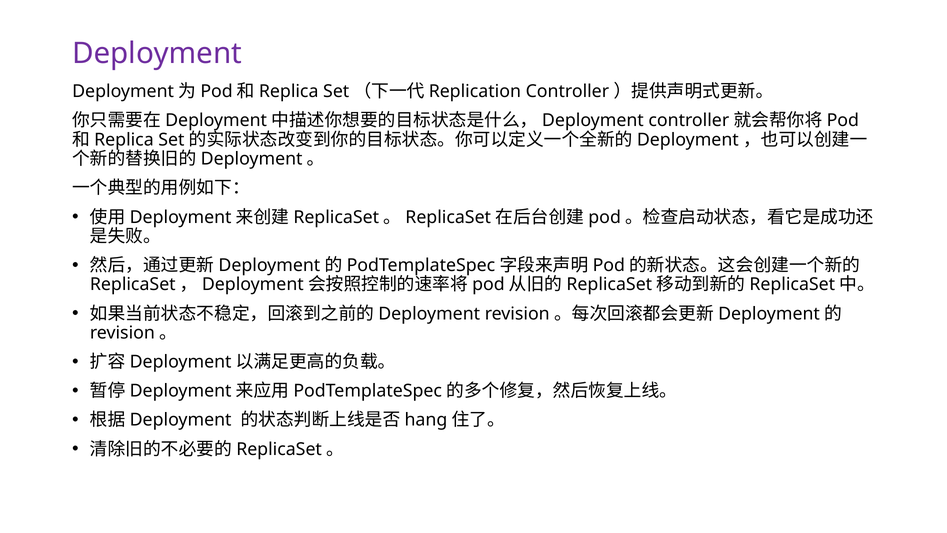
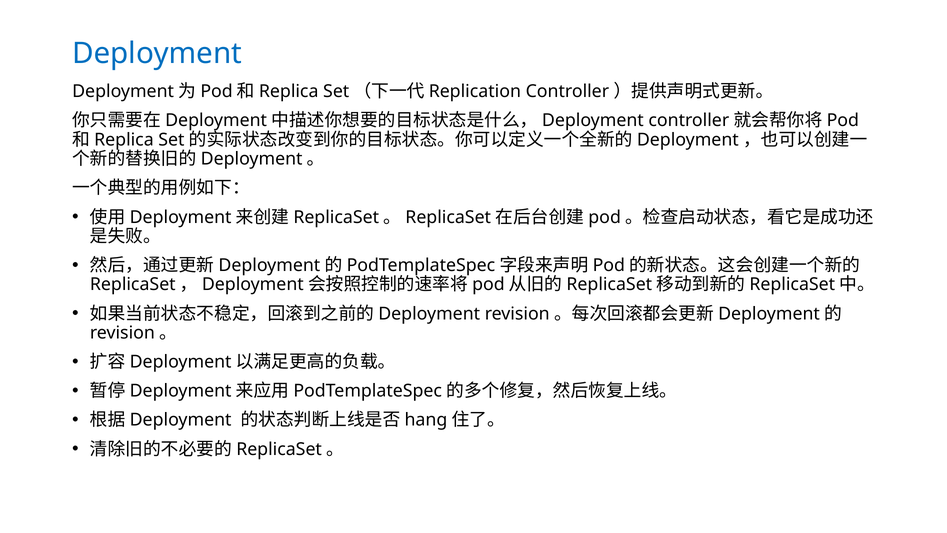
Deployment colour: purple -> blue (157, 53)
